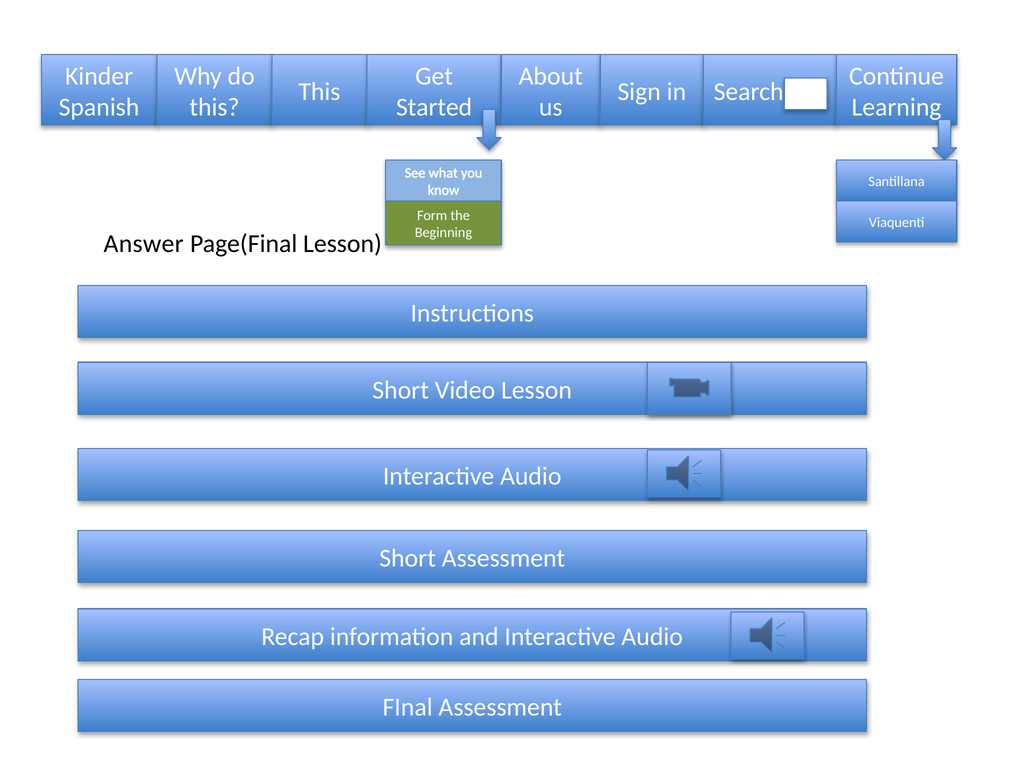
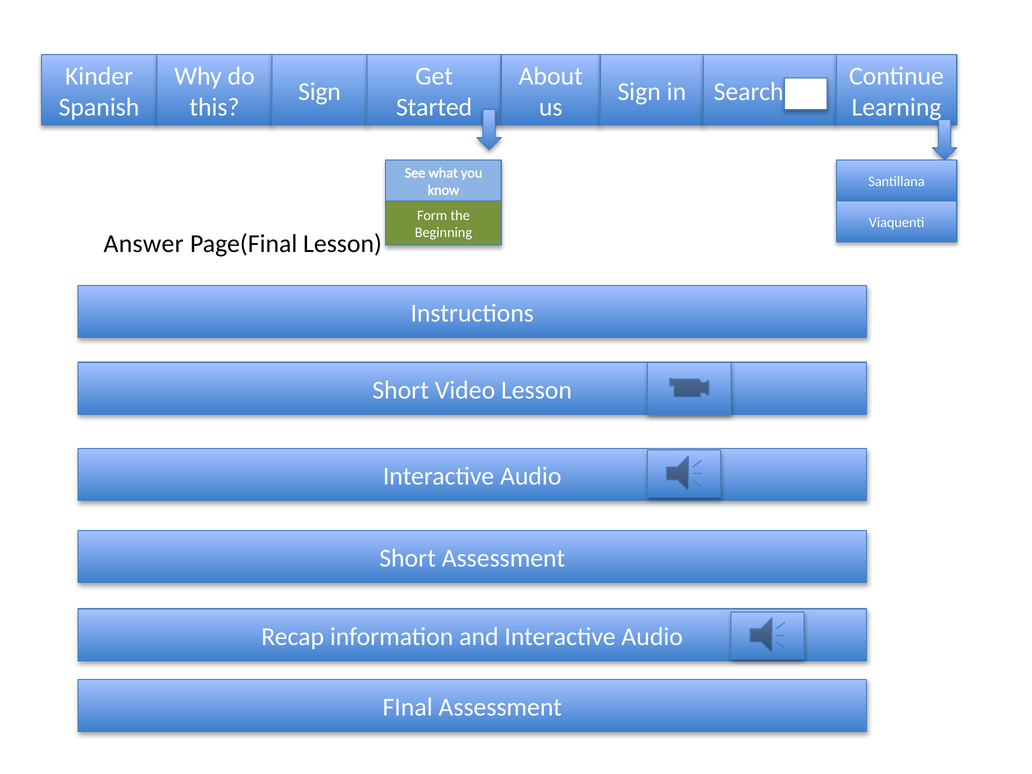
This: This -> Sign (320, 92)
